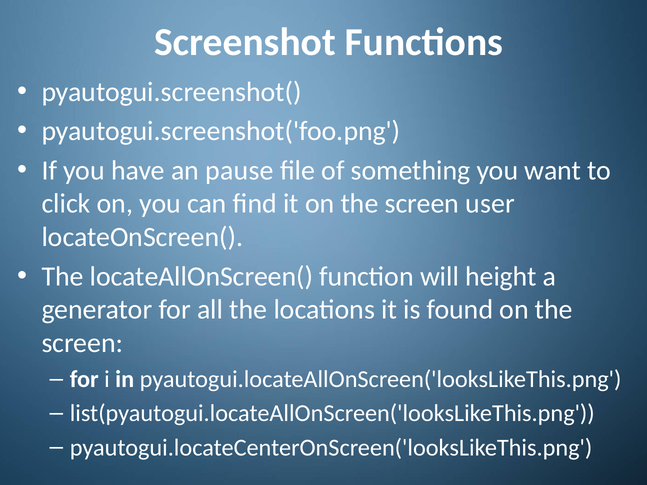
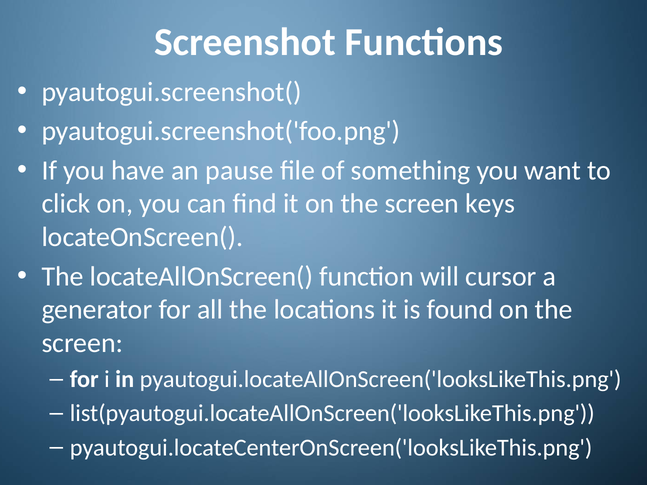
user: user -> keys (490, 204)
height: height -> cursor (501, 277)
